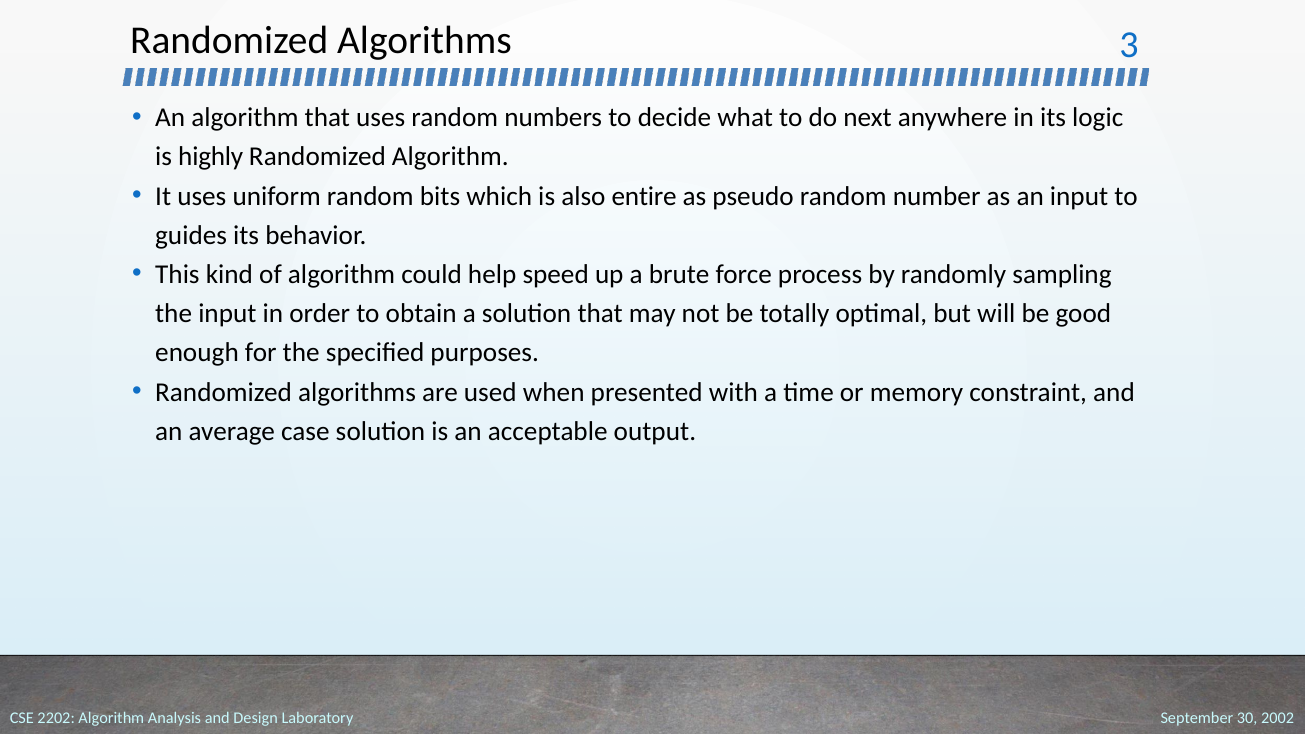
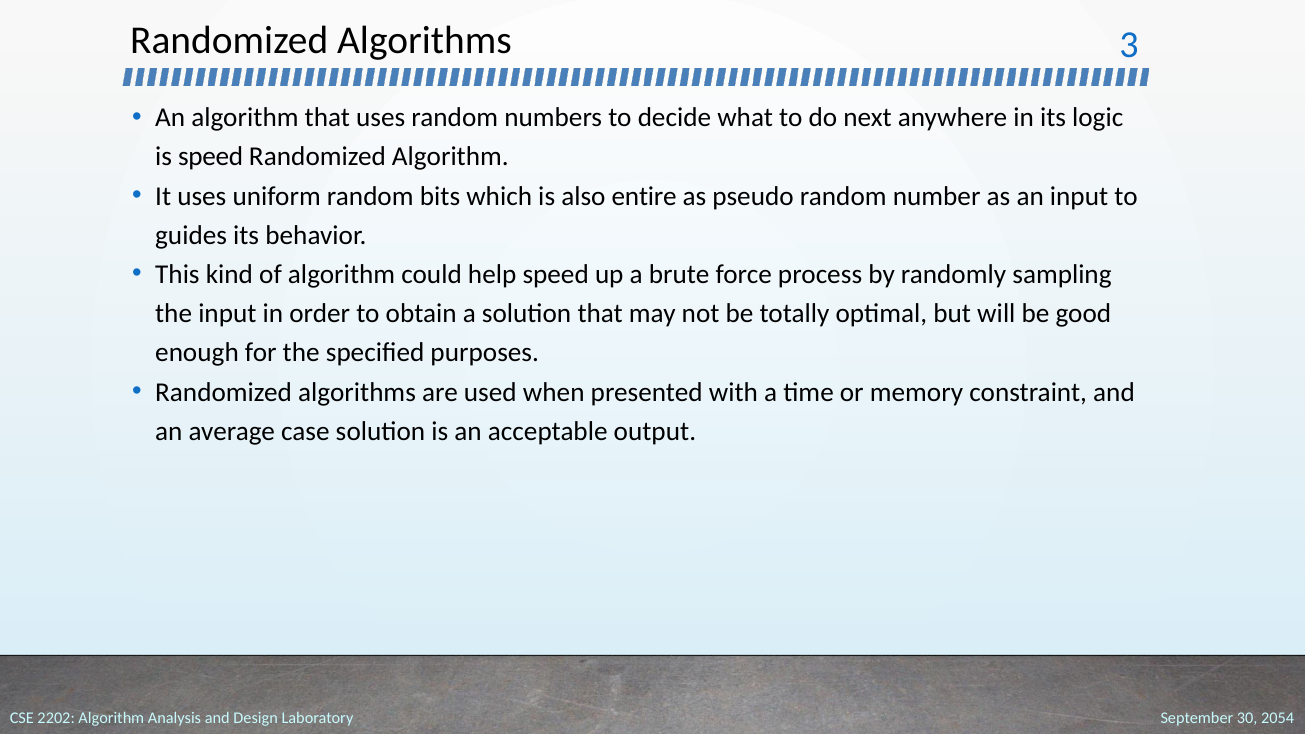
is highly: highly -> speed (211, 157)
2002: 2002 -> 2054 (1278, 719)
